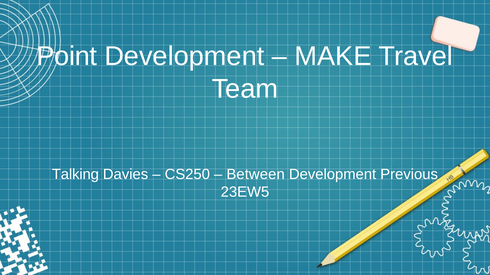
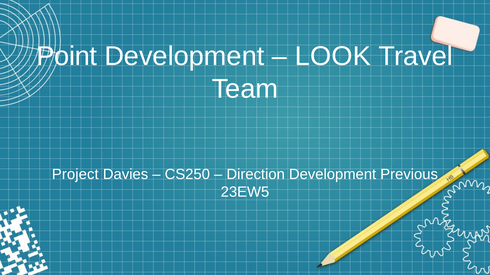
MAKE: MAKE -> LOOK (333, 56)
Talking: Talking -> Project (75, 175)
Between: Between -> Direction (256, 175)
